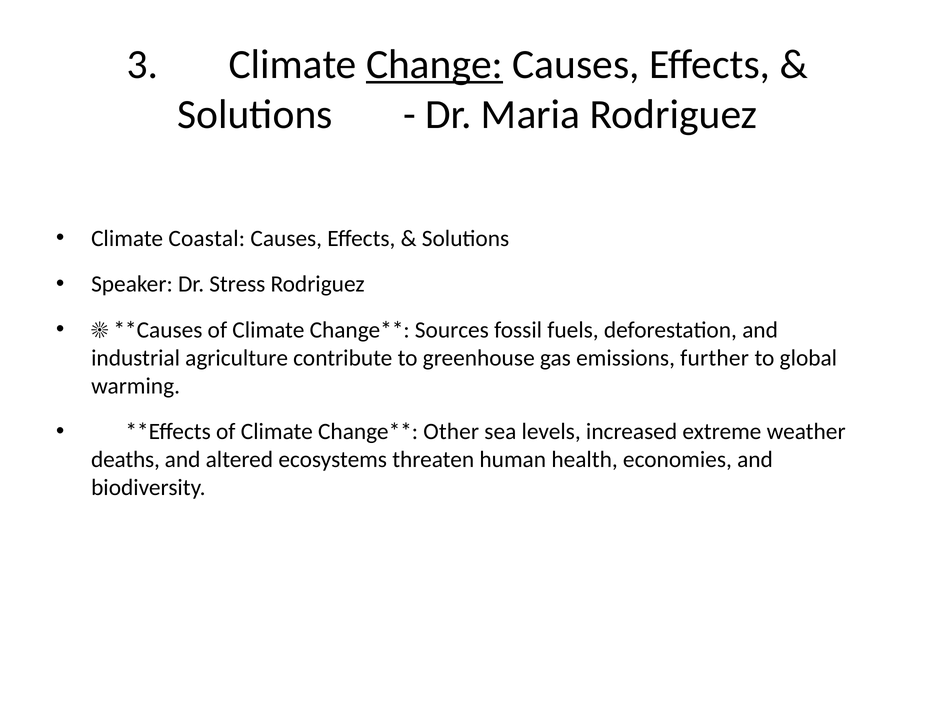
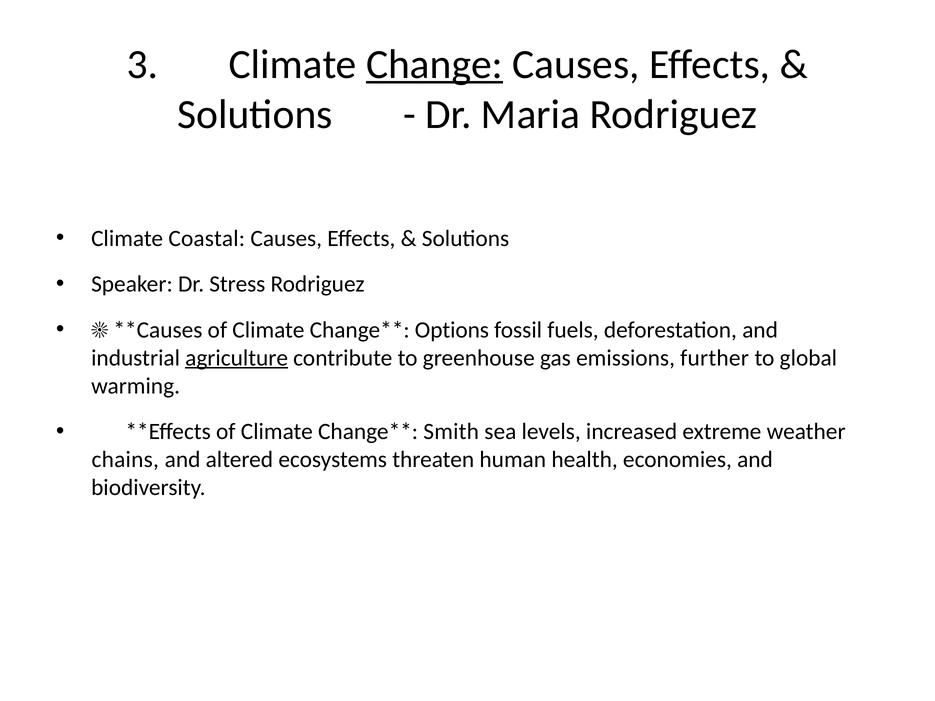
Sources: Sources -> Options (452, 330)
agriculture underline: none -> present (237, 358)
Other: Other -> Smith (451, 432)
deaths: deaths -> chains (125, 460)
